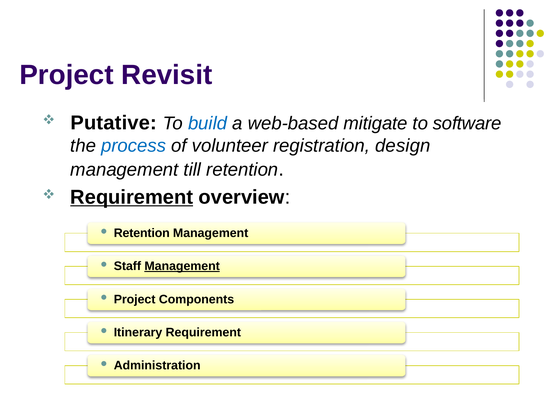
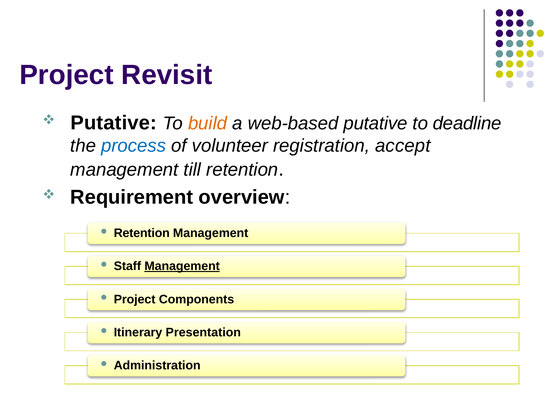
build colour: blue -> orange (208, 123)
web-based mitigate: mitigate -> putative (376, 123)
software: software -> deadline (467, 123)
design: design -> accept (403, 146)
Requirement underline: present -> none (132, 197)
Requirement: Requirement -> Presentation (203, 332)
